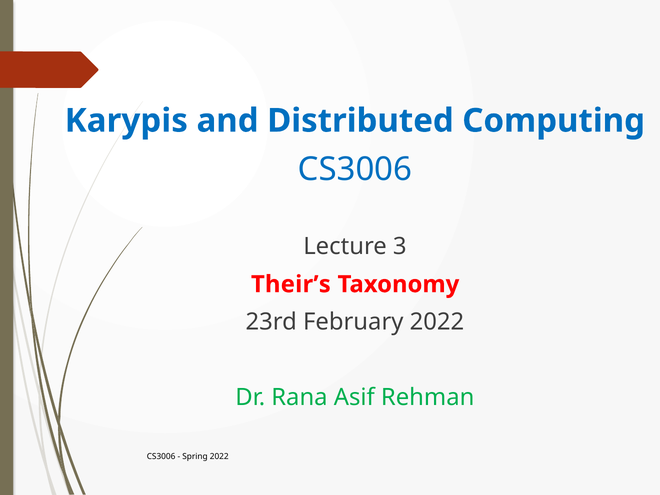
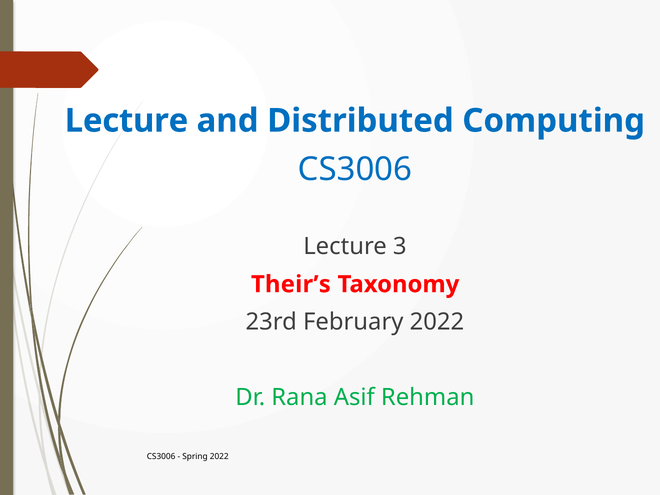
Karypis: Karypis -> Lecture (126, 121)
